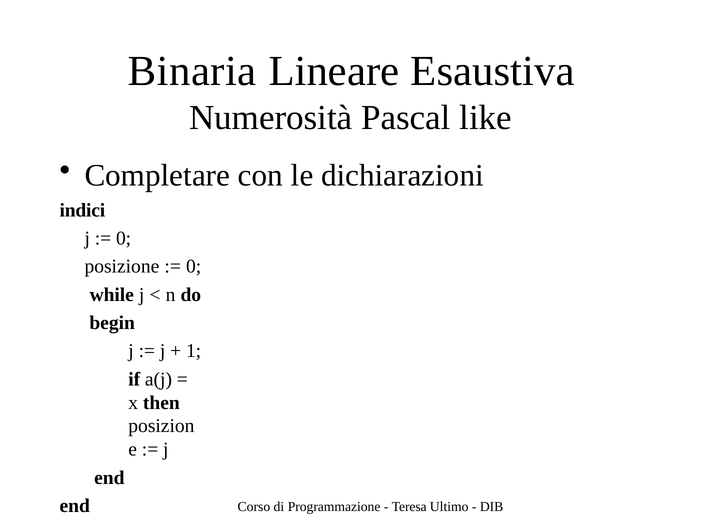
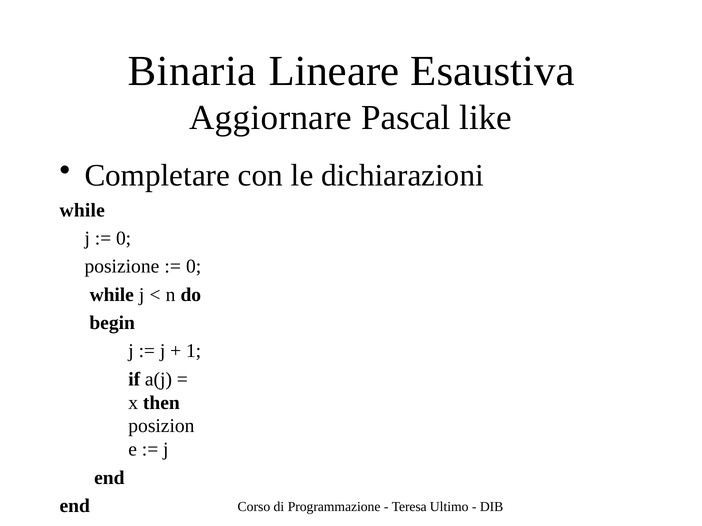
Numerosità: Numerosità -> Aggiornare (270, 118)
indici: indici -> while (82, 210)
